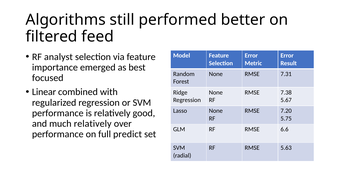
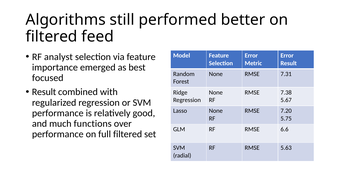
Linear: Linear -> Result (44, 92)
much relatively: relatively -> functions (93, 124)
full predict: predict -> filtered (128, 135)
